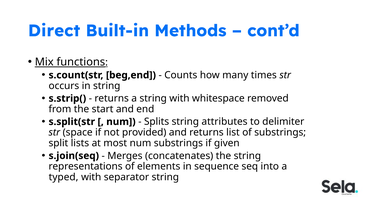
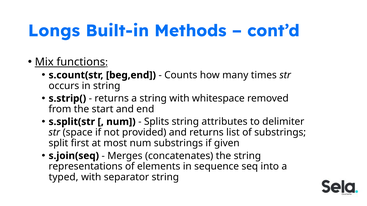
Direct: Direct -> Longs (54, 31)
lists: lists -> first (80, 143)
